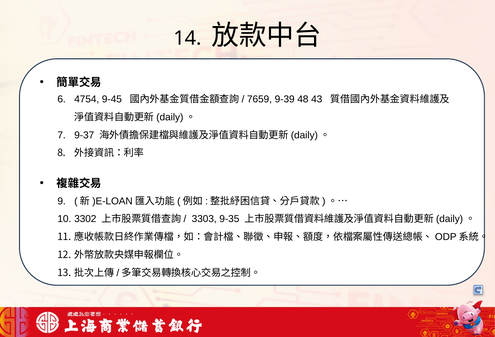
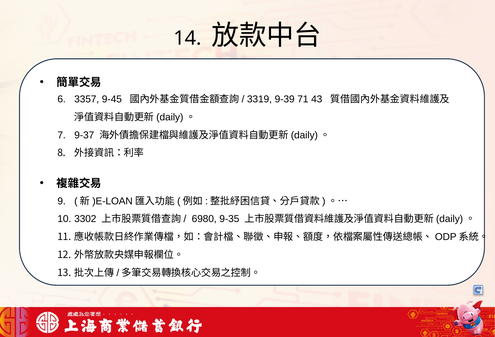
4754: 4754 -> 3357 (87, 99)
7659: 7659 -> 3319 (259, 99)
48: 48 -> 71 (303, 99)
3303: 3303 -> 6980 (204, 219)
